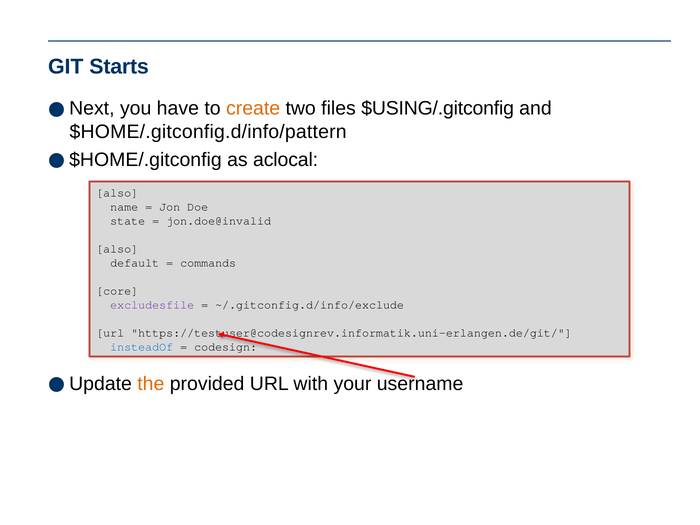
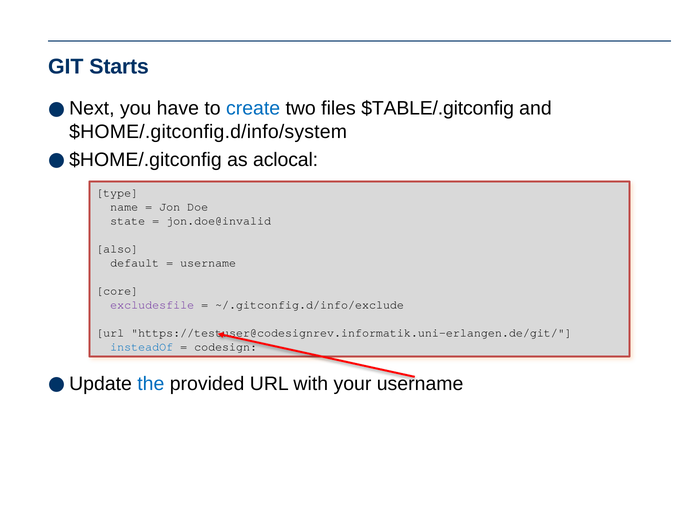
create colour: orange -> blue (253, 108)
$USING/.gitconfig: $USING/.gitconfig -> $TABLE/.gitconfig (438, 108)
$HOME/.gitconfig.d/info/pattern: $HOME/.gitconfig.d/info/pattern -> $HOME/.gitconfig.d/info/system (208, 132)
also: also -> type (117, 193)
commands: commands -> username (208, 263)
the colour: orange -> blue (151, 384)
